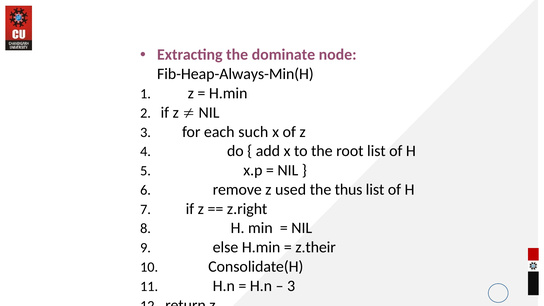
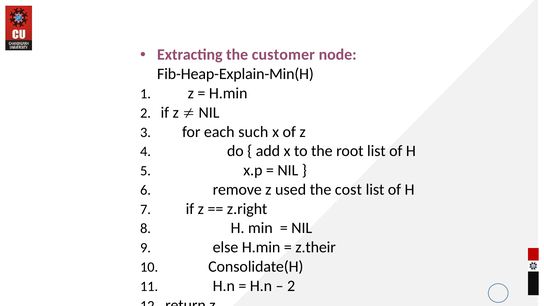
dominate: dominate -> customer (283, 55)
Fib-Heap-Always-Min(H: Fib-Heap-Always-Min(H -> Fib-Heap-Explain-Min(H (235, 74)
thus: thus -> cost (348, 190)
3: 3 -> 2 (291, 286)
